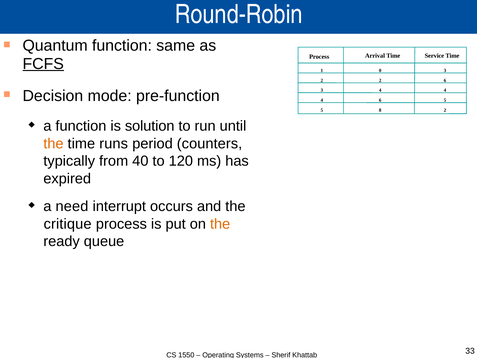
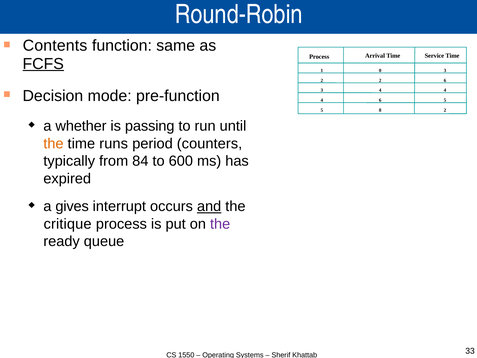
Quantum: Quantum -> Contents (55, 45)
a function: function -> whether (81, 126)
solution: solution -> passing (150, 126)
40: 40 -> 84 (140, 161)
120: 120 -> 600 (181, 161)
need: need -> gives (72, 206)
and underline: none -> present (209, 206)
the colour: orange -> purple (220, 224)
